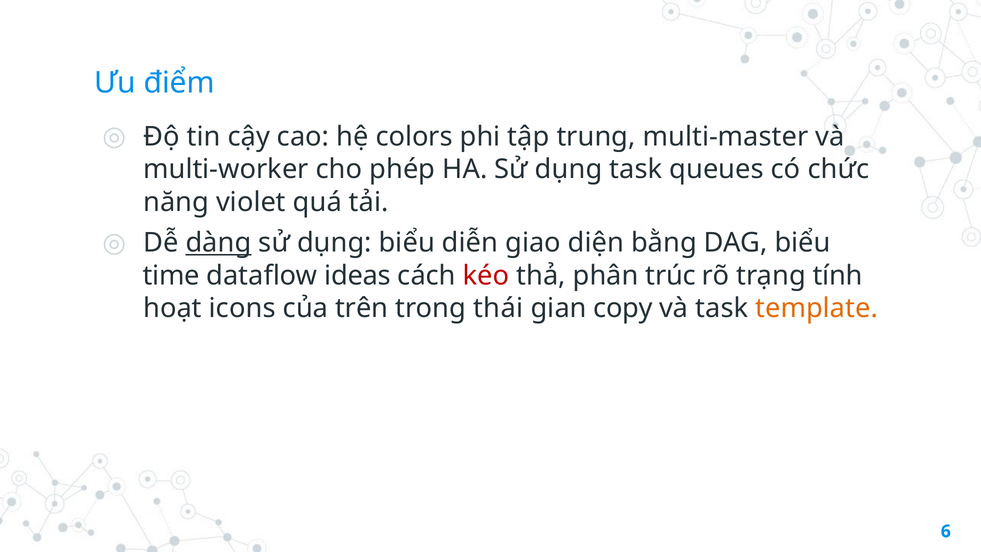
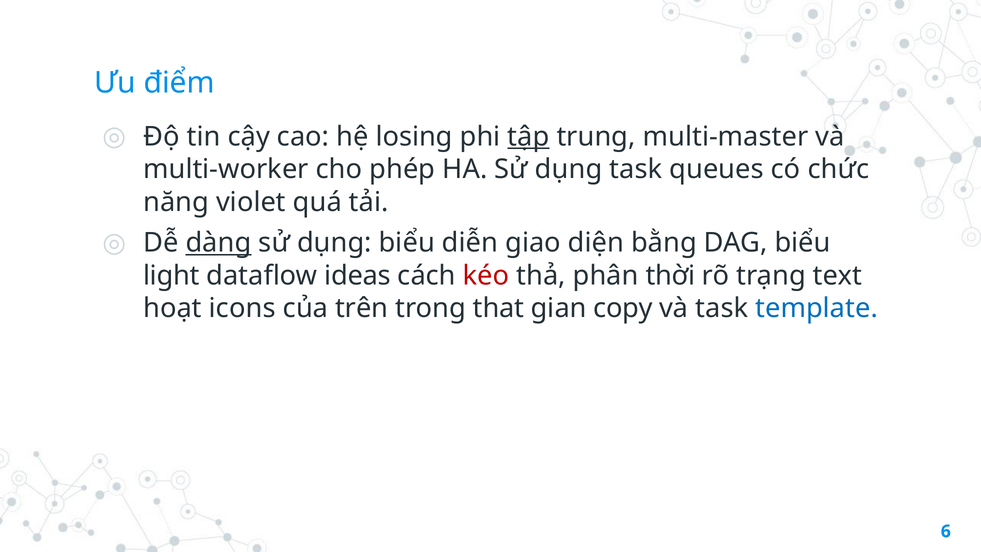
colors: colors -> losing (414, 137)
tập underline: none -> present (528, 137)
time: time -> light (171, 276)
trúc: trúc -> thời (671, 276)
tính: tính -> text (838, 276)
thái: thái -> that (498, 308)
template colour: orange -> blue (817, 308)
